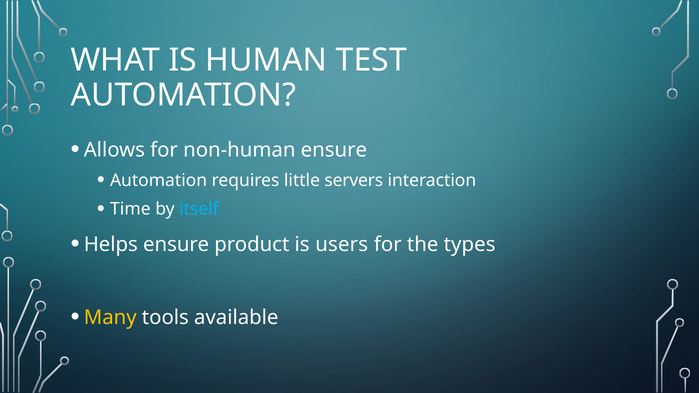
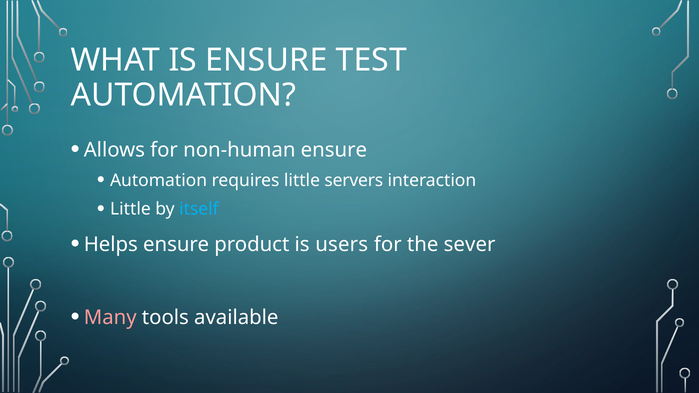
IS HUMAN: HUMAN -> ENSURE (266, 60)
Time: Time -> Little (130, 209)
types: types -> sever (470, 244)
Many colour: yellow -> pink (110, 318)
